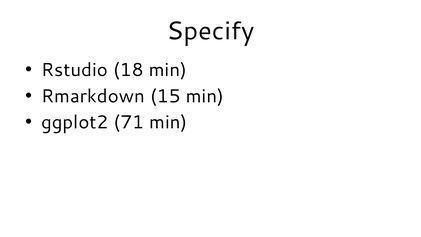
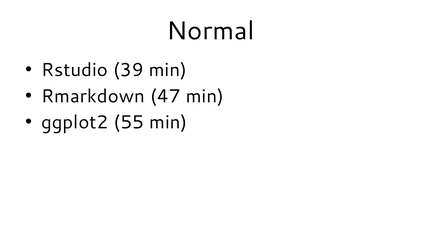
Specify: Specify -> Normal (210, 31)
18: 18 -> 39 (128, 70)
15: 15 -> 47 (165, 96)
71: 71 -> 55 (129, 122)
